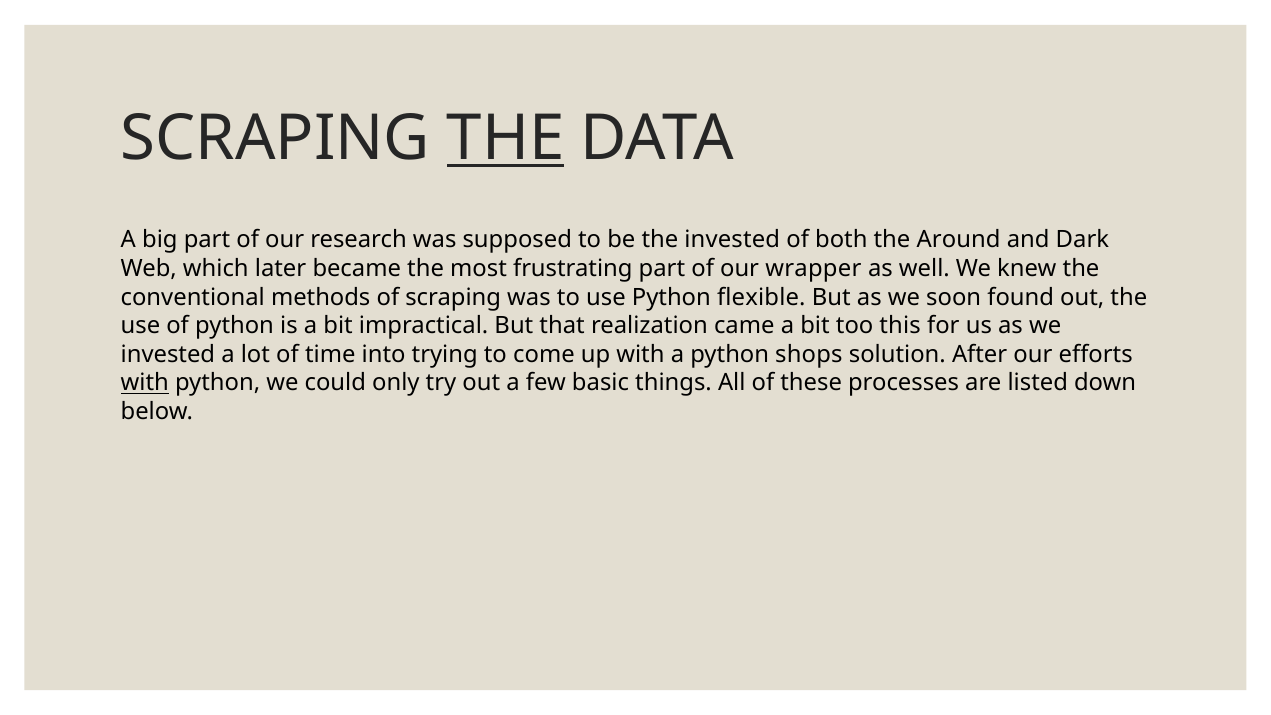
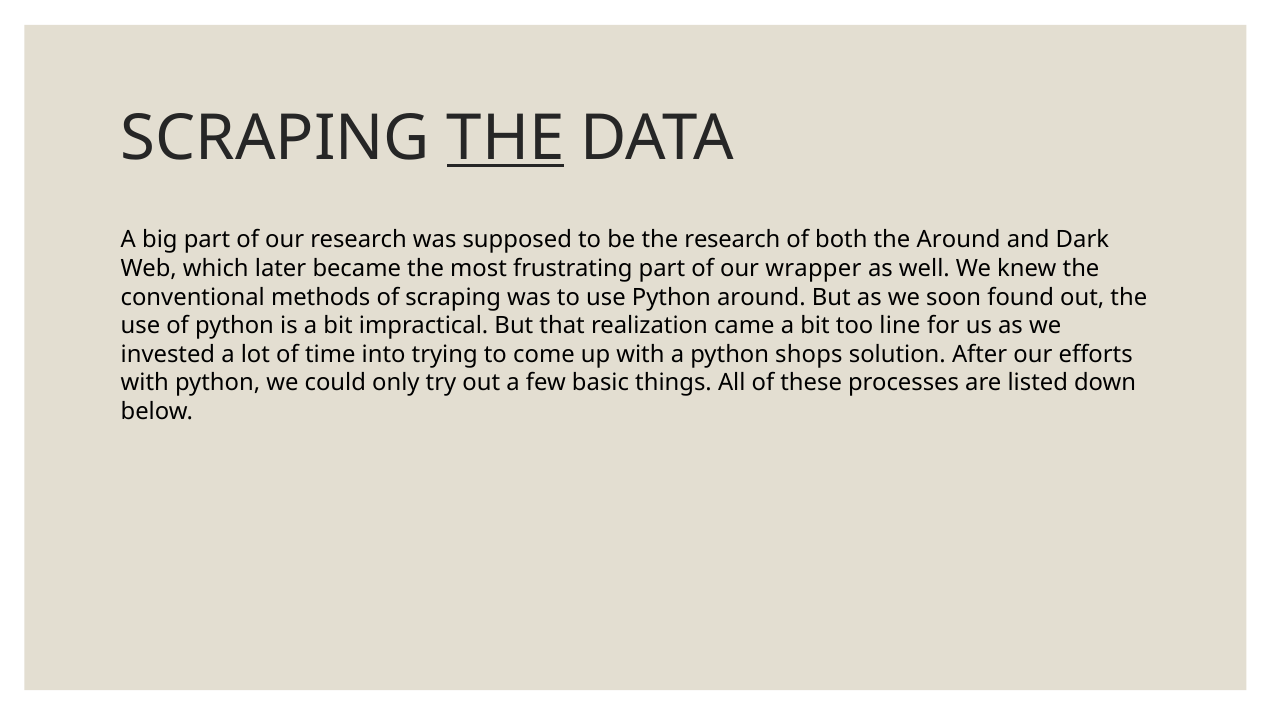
the invested: invested -> research (732, 240)
Python flexible: flexible -> around (761, 297)
this: this -> line (900, 326)
with underline: present -> none (145, 383)
